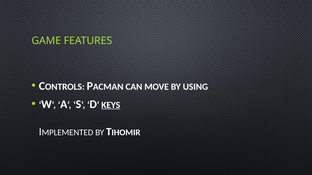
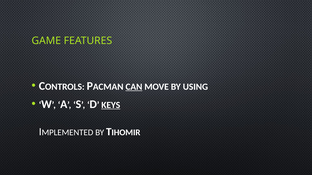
CAN underline: none -> present (134, 87)
